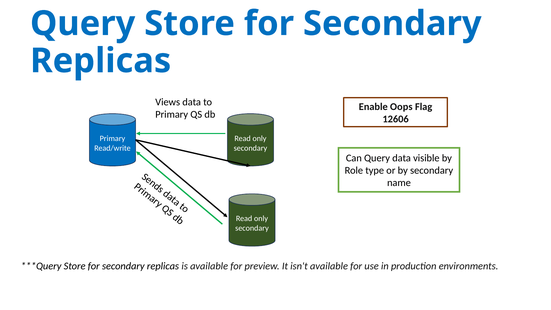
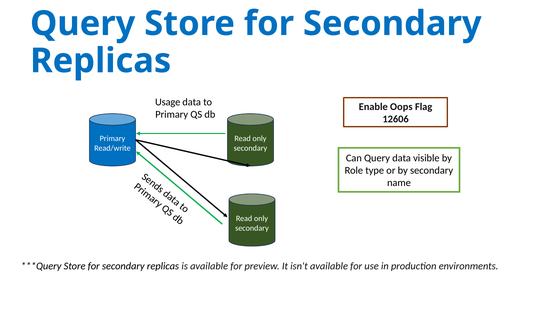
Views: Views -> Usage (168, 102)
